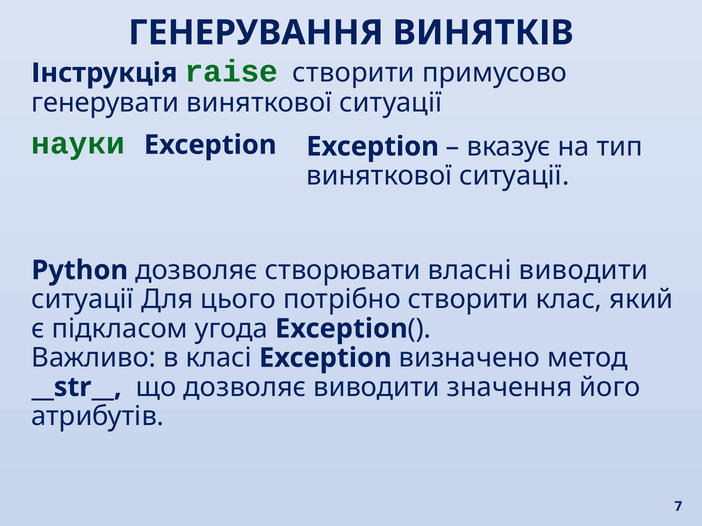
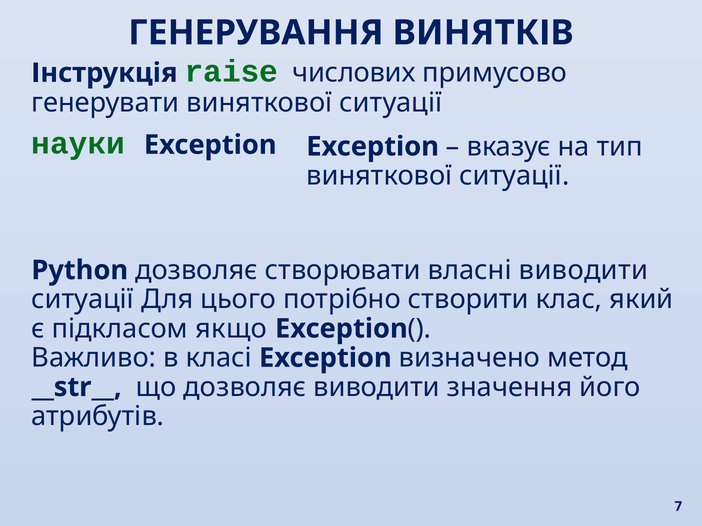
raise створити: створити -> числових (354, 73)
угода: угода -> якщо (231, 329)
